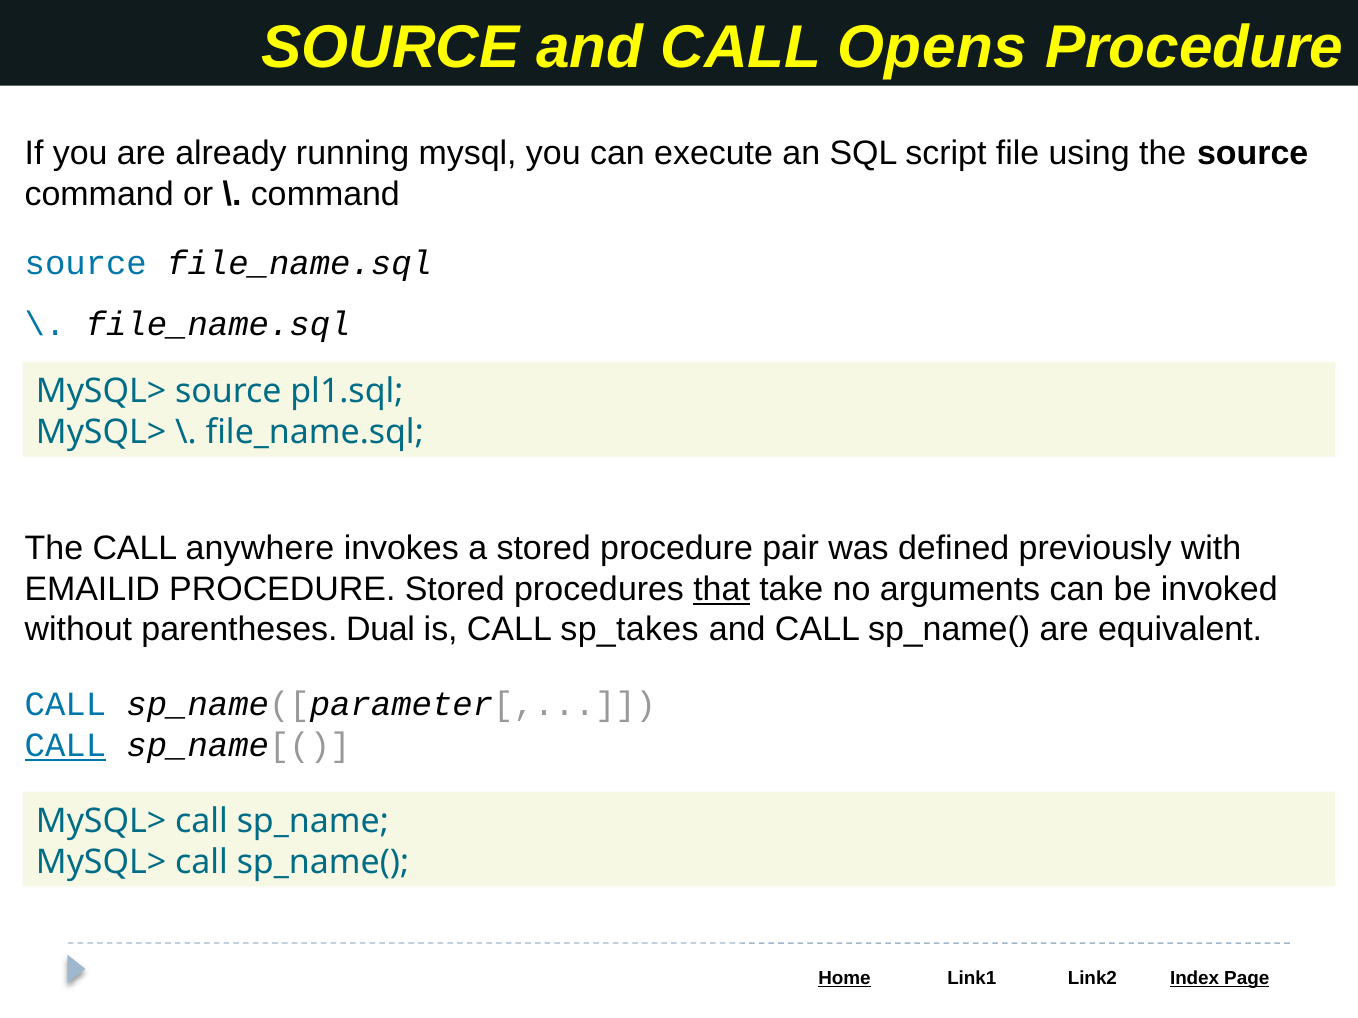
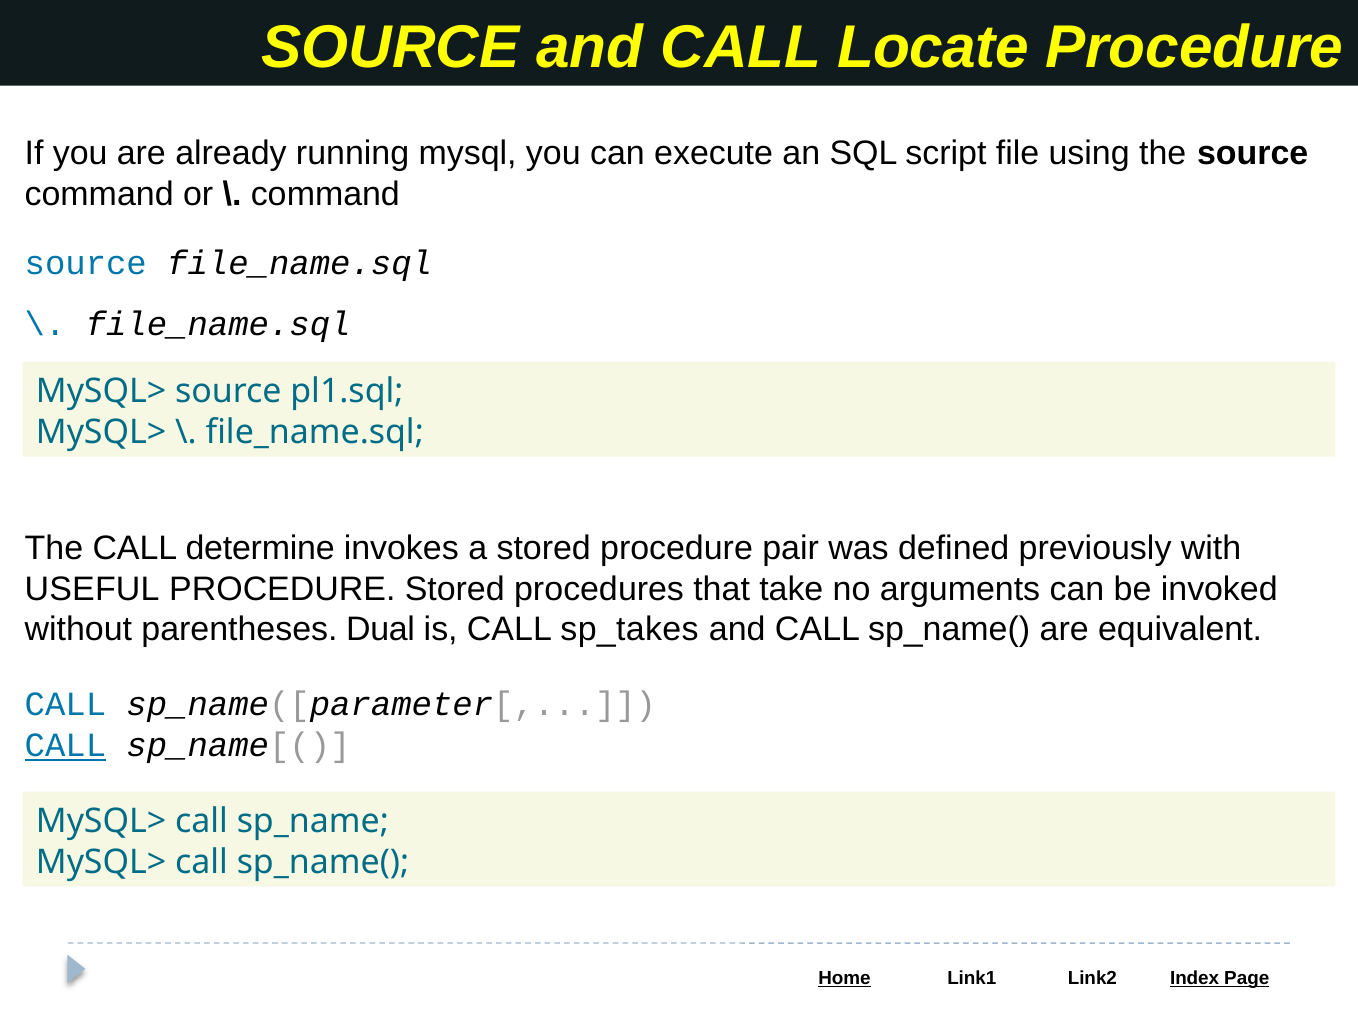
Opens: Opens -> Locate (933, 47)
anywhere: anywhere -> determine (260, 549)
EMAILID: EMAILID -> USEFUL (92, 589)
that underline: present -> none (722, 589)
